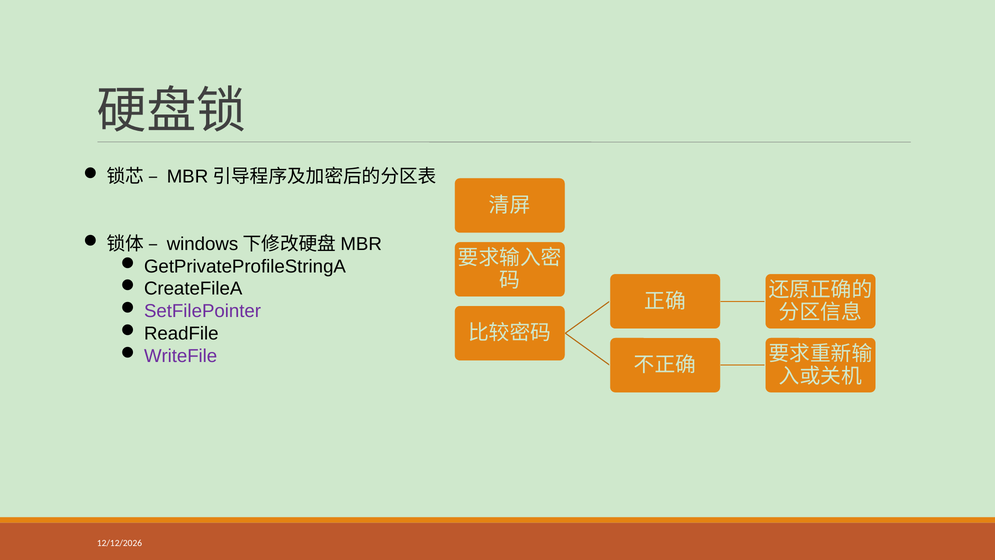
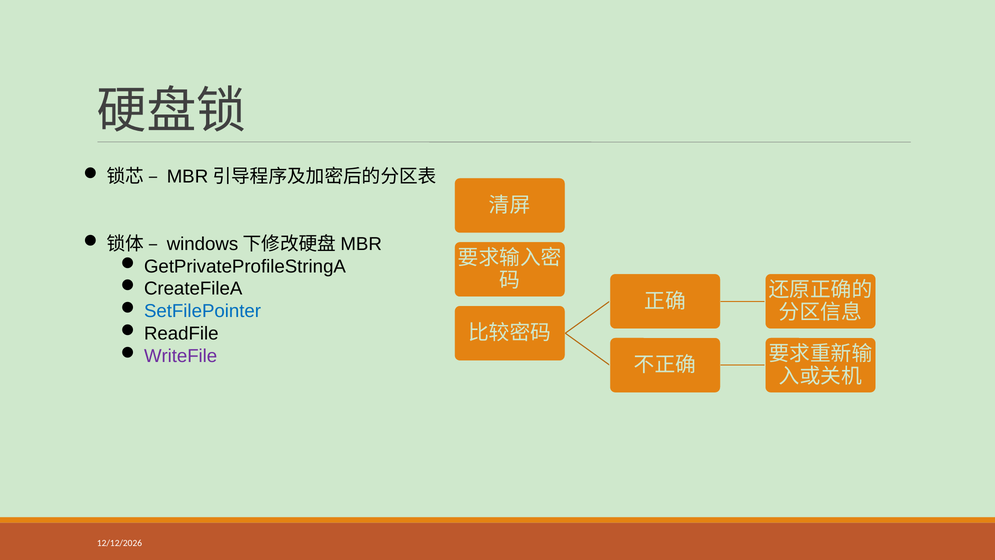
SetFilePointer colour: purple -> blue (203, 311)
